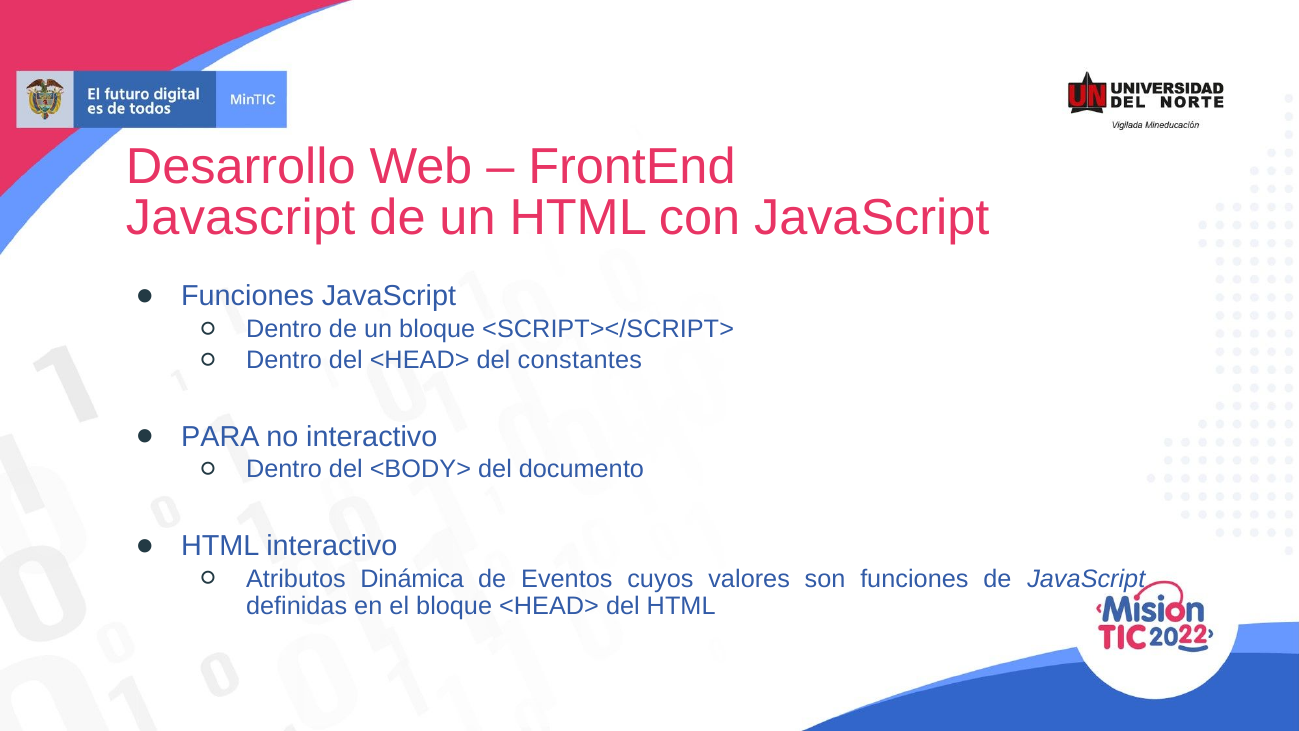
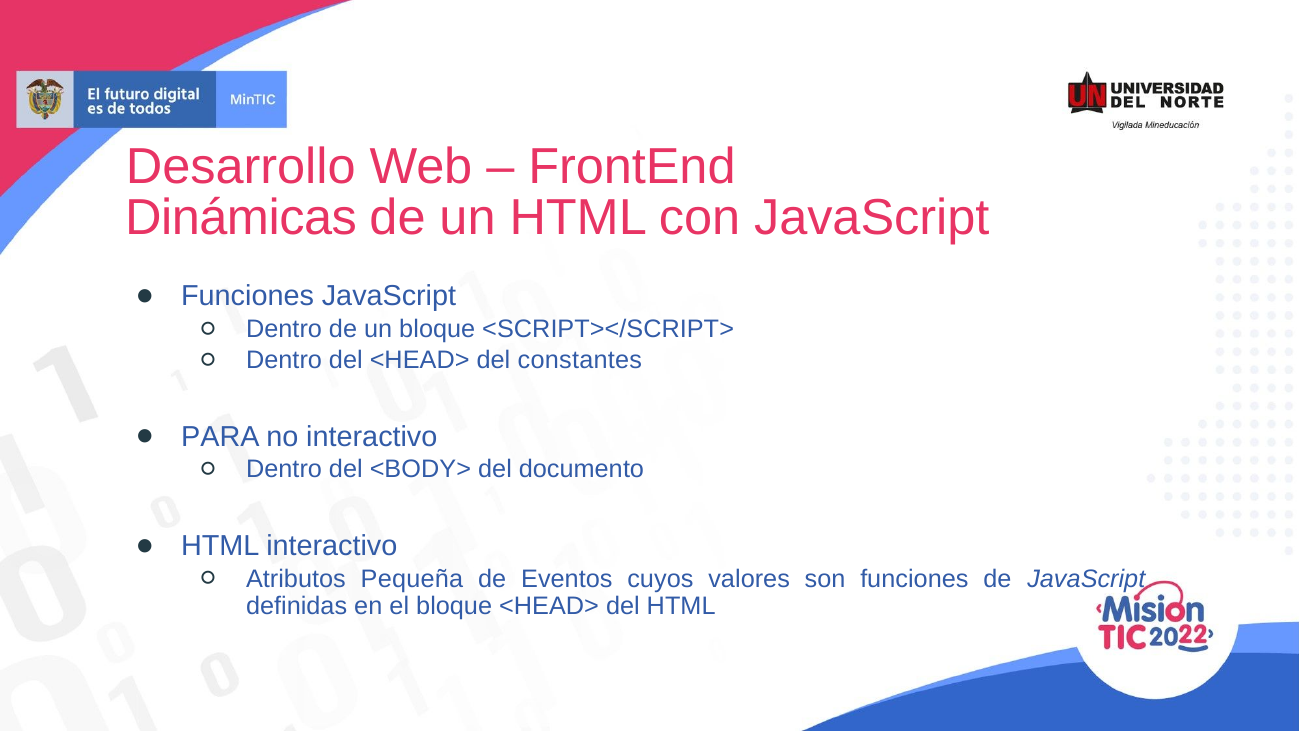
Javascript: Javascript -> Dinámicas (241, 218)
Dinámica: Dinámica -> Pequeña (412, 579)
